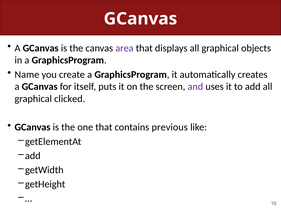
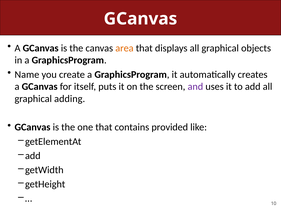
area colour: purple -> orange (124, 48)
clicked: clicked -> adding (70, 99)
previous: previous -> provided (170, 127)
